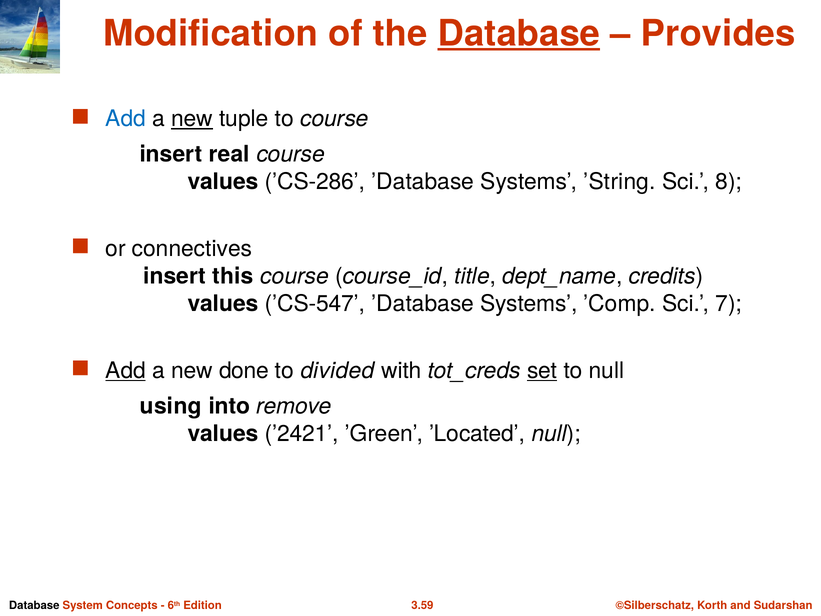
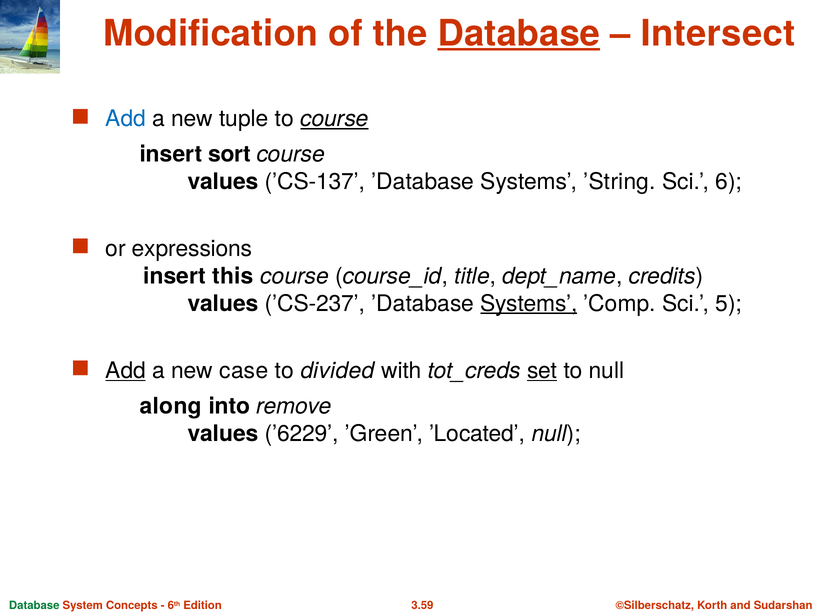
Provides: Provides -> Intersect (718, 34)
new underline: present -> none (192, 119)
course underline: none -> present (334, 119)
real: real -> sort (229, 154)
’CS-286: ’CS-286 -> ’CS-137 (315, 181)
8: 8 -> 6 (729, 181)
connectives: connectives -> expressions (192, 249)
’CS-547: ’CS-547 -> ’CS-237 (315, 303)
Systems underline: none -> present (529, 303)
7: 7 -> 5 (729, 303)
done: done -> case (244, 371)
using: using -> along (171, 406)
’2421: ’2421 -> ’6229 (302, 433)
Database colour: black -> green (34, 605)
